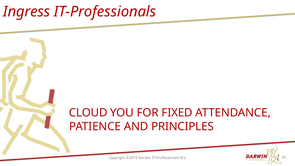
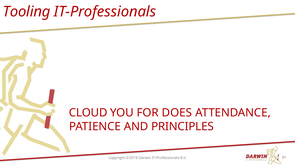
Ingress: Ingress -> Tooling (27, 12)
FIXED: FIXED -> DOES (177, 113)
